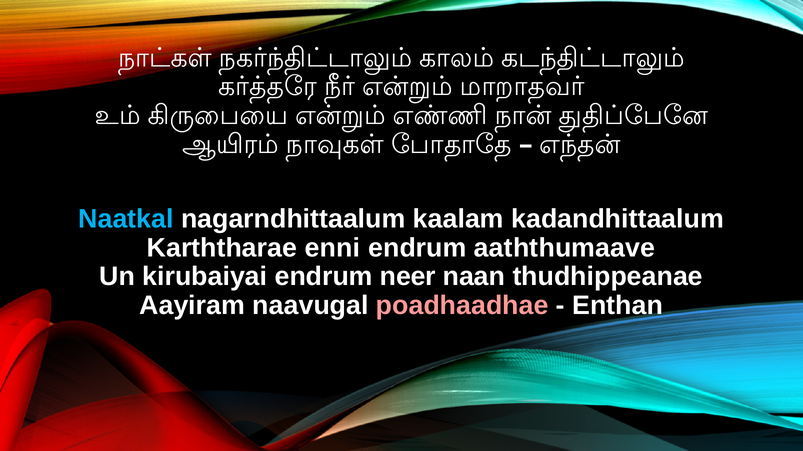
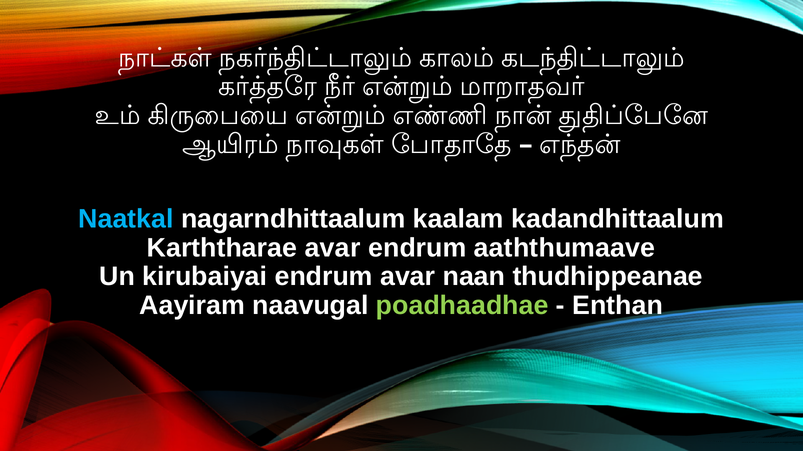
Karththarae enni: enni -> avar (333, 248)
endrum neer: neer -> avar (408, 277)
poadhaadhae colour: pink -> light green (462, 306)
